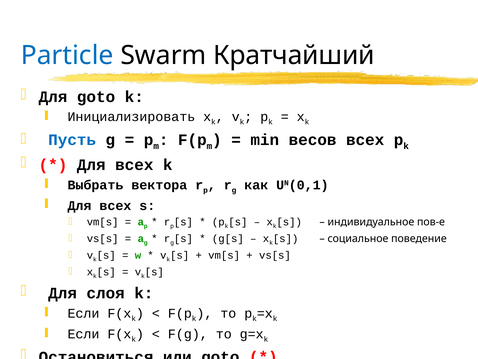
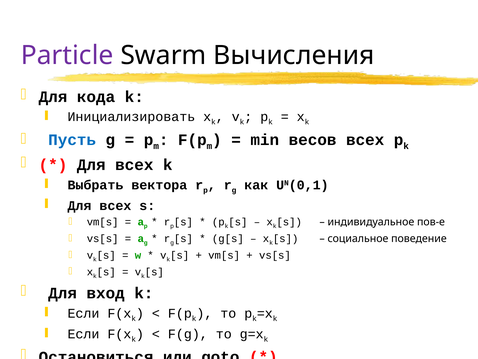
Particle colour: blue -> purple (67, 55)
Кратчайший: Кратчайший -> Вычисления (294, 55)
Для goto: goto -> кода (96, 97)
слоя: слоя -> вход (106, 293)
